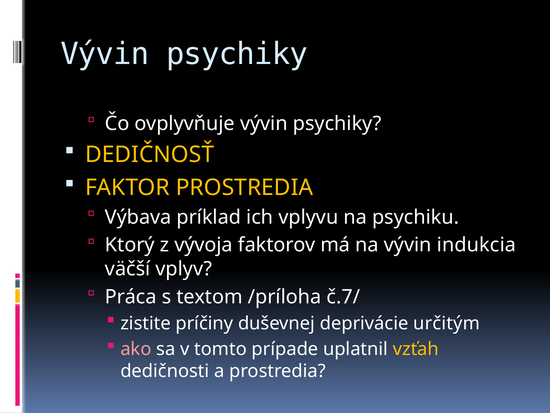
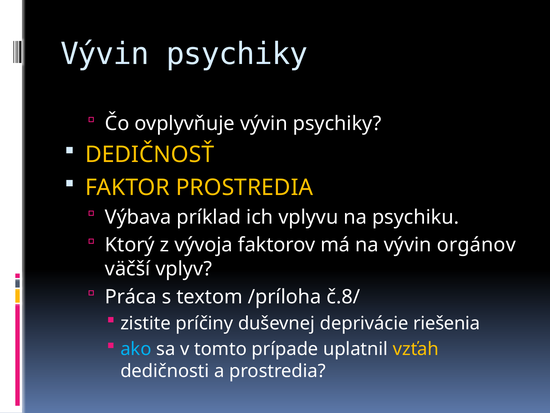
indukcia: indukcia -> orgánov (476, 245)
č.7/: č.7/ -> č.8/ (343, 296)
určitým: určitým -> riešenia (447, 323)
ako colour: pink -> light blue (136, 349)
